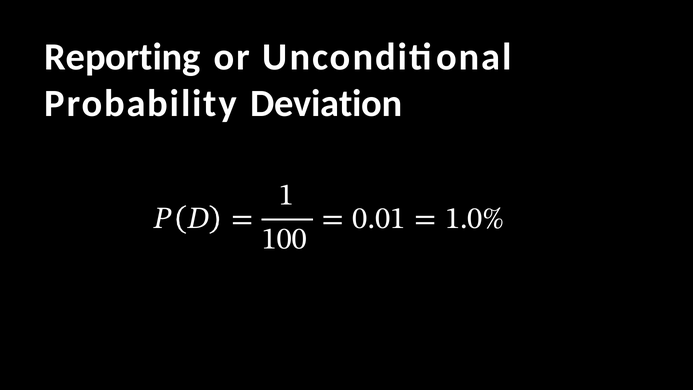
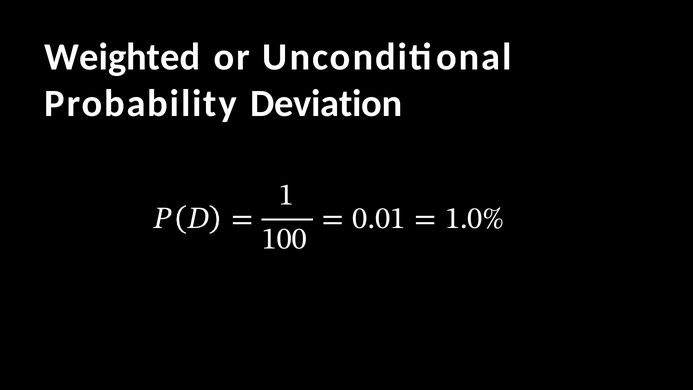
Reporting: Reporting -> Weighted (122, 57)
